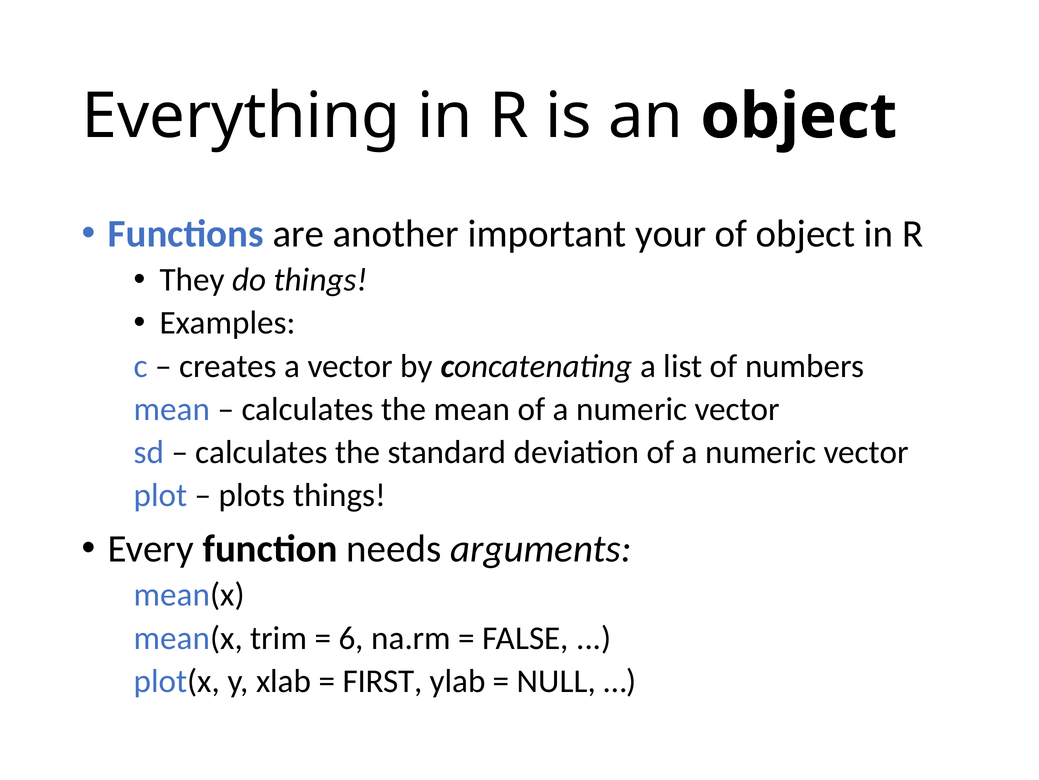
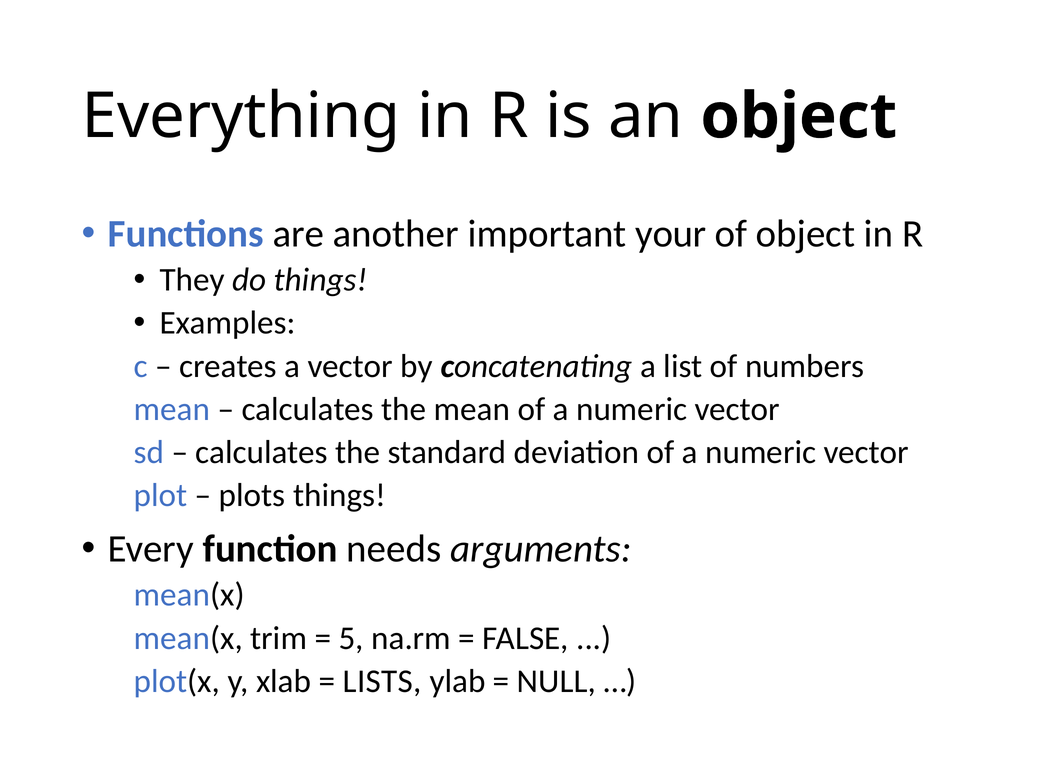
6: 6 -> 5 (351, 637)
FIRST: FIRST -> LISTS (382, 681)
